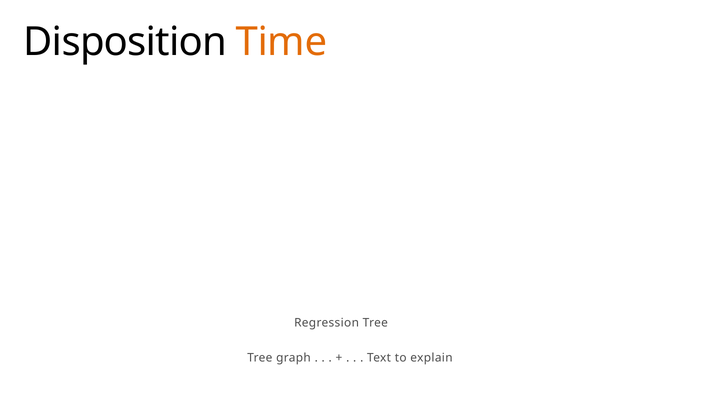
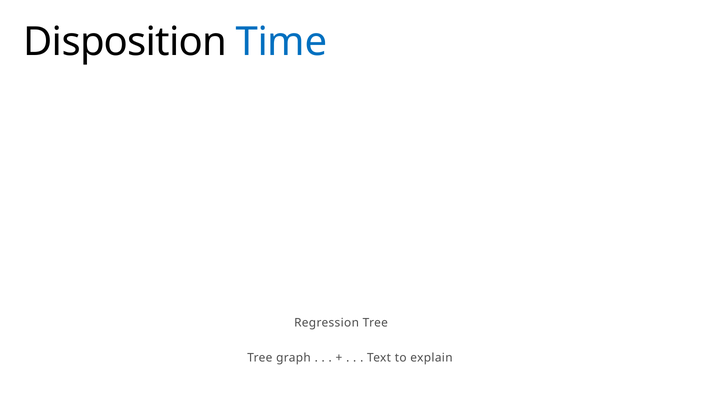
Time colour: orange -> blue (281, 42)
